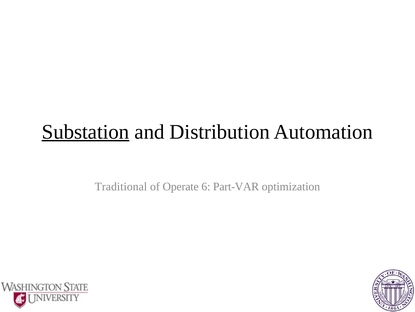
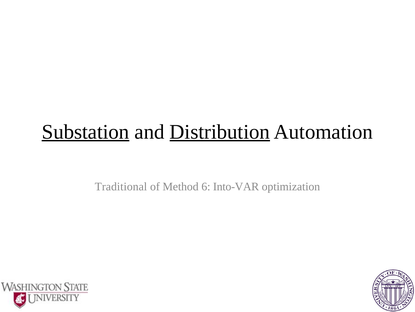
Distribution underline: none -> present (220, 131)
Operate: Operate -> Method (181, 186)
Part-VAR: Part-VAR -> Into-VAR (236, 186)
